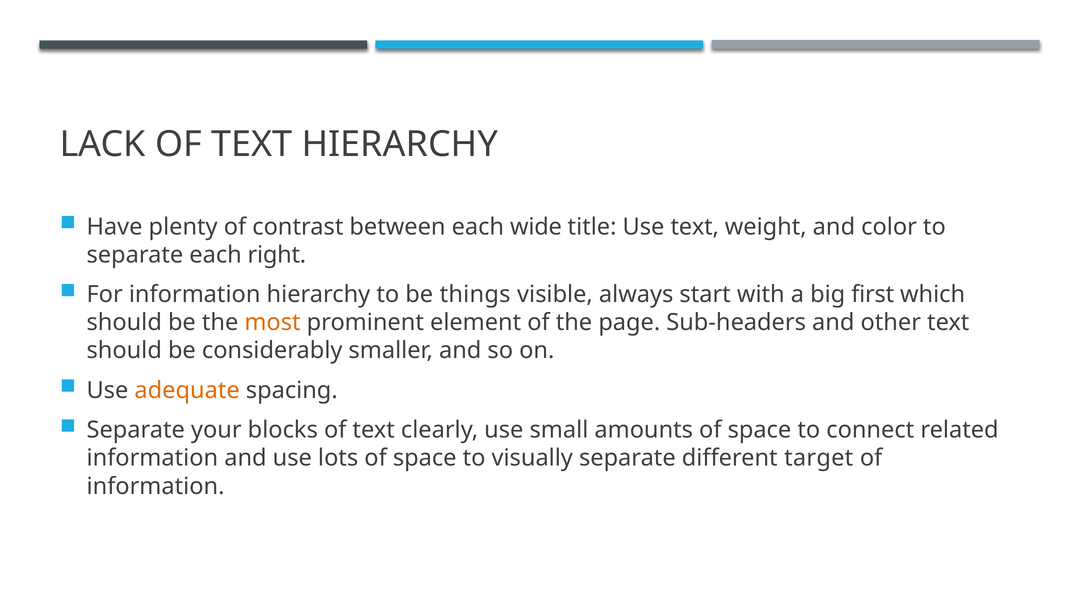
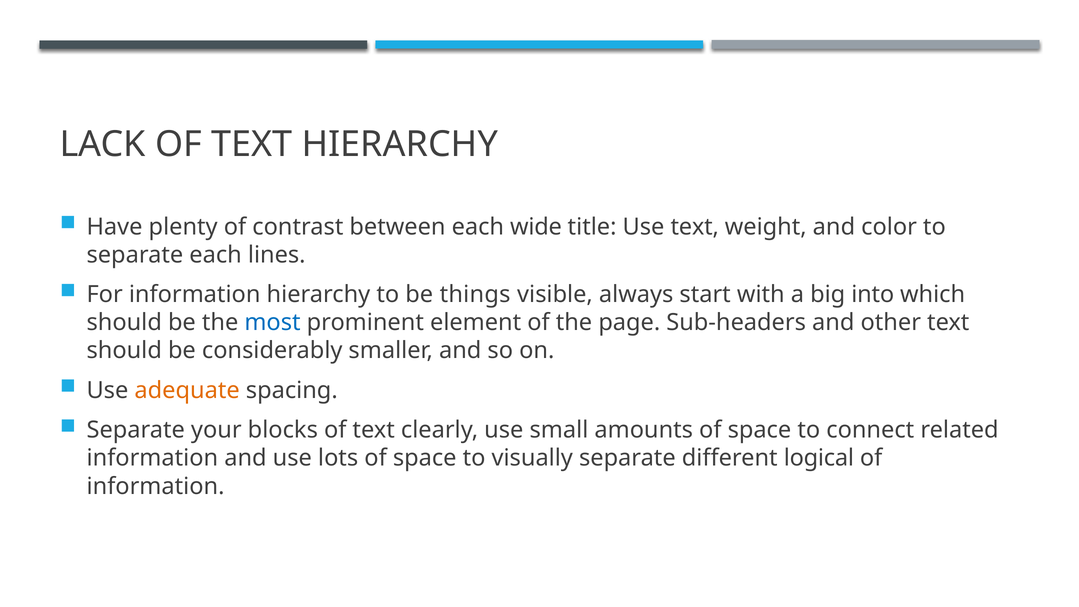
right: right -> lines (277, 255)
first: first -> into (873, 294)
most colour: orange -> blue (272, 323)
target: target -> logical (819, 458)
